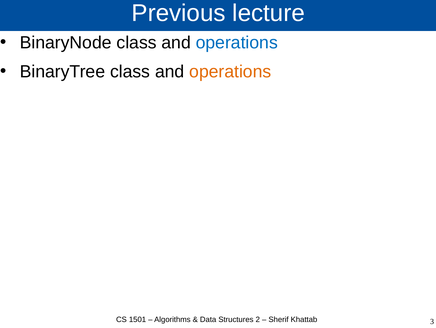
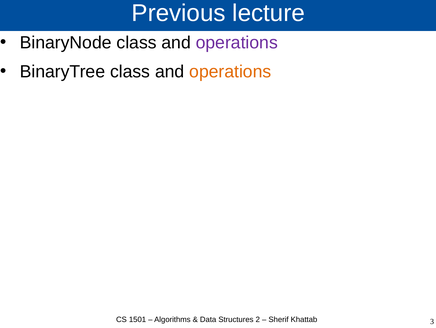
operations colour: blue -> purple (237, 43)
